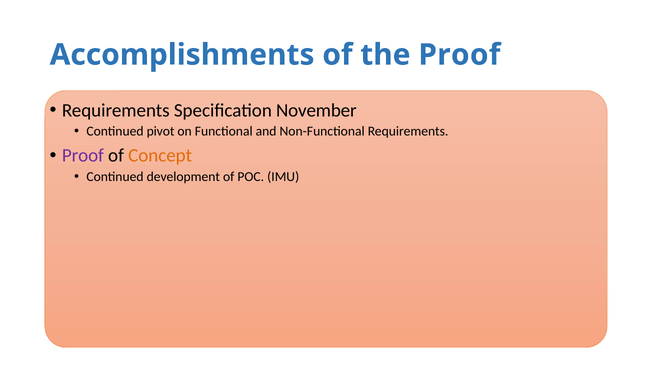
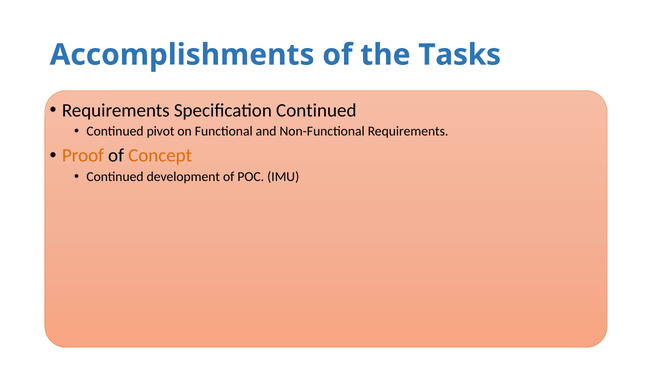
the Proof: Proof -> Tasks (460, 55)
Specification November: November -> Continued (316, 110)
Proof colour: purple -> orange (83, 156)
